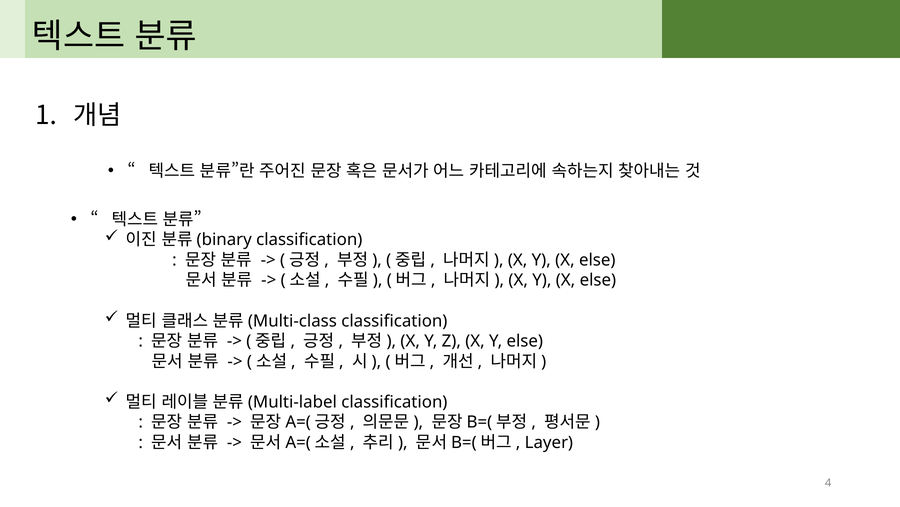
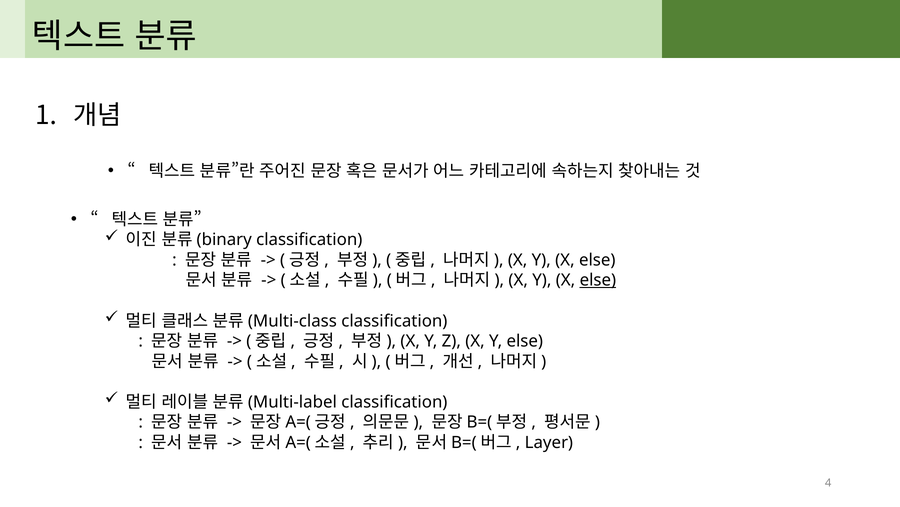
else underline: none -> present (598, 280)
